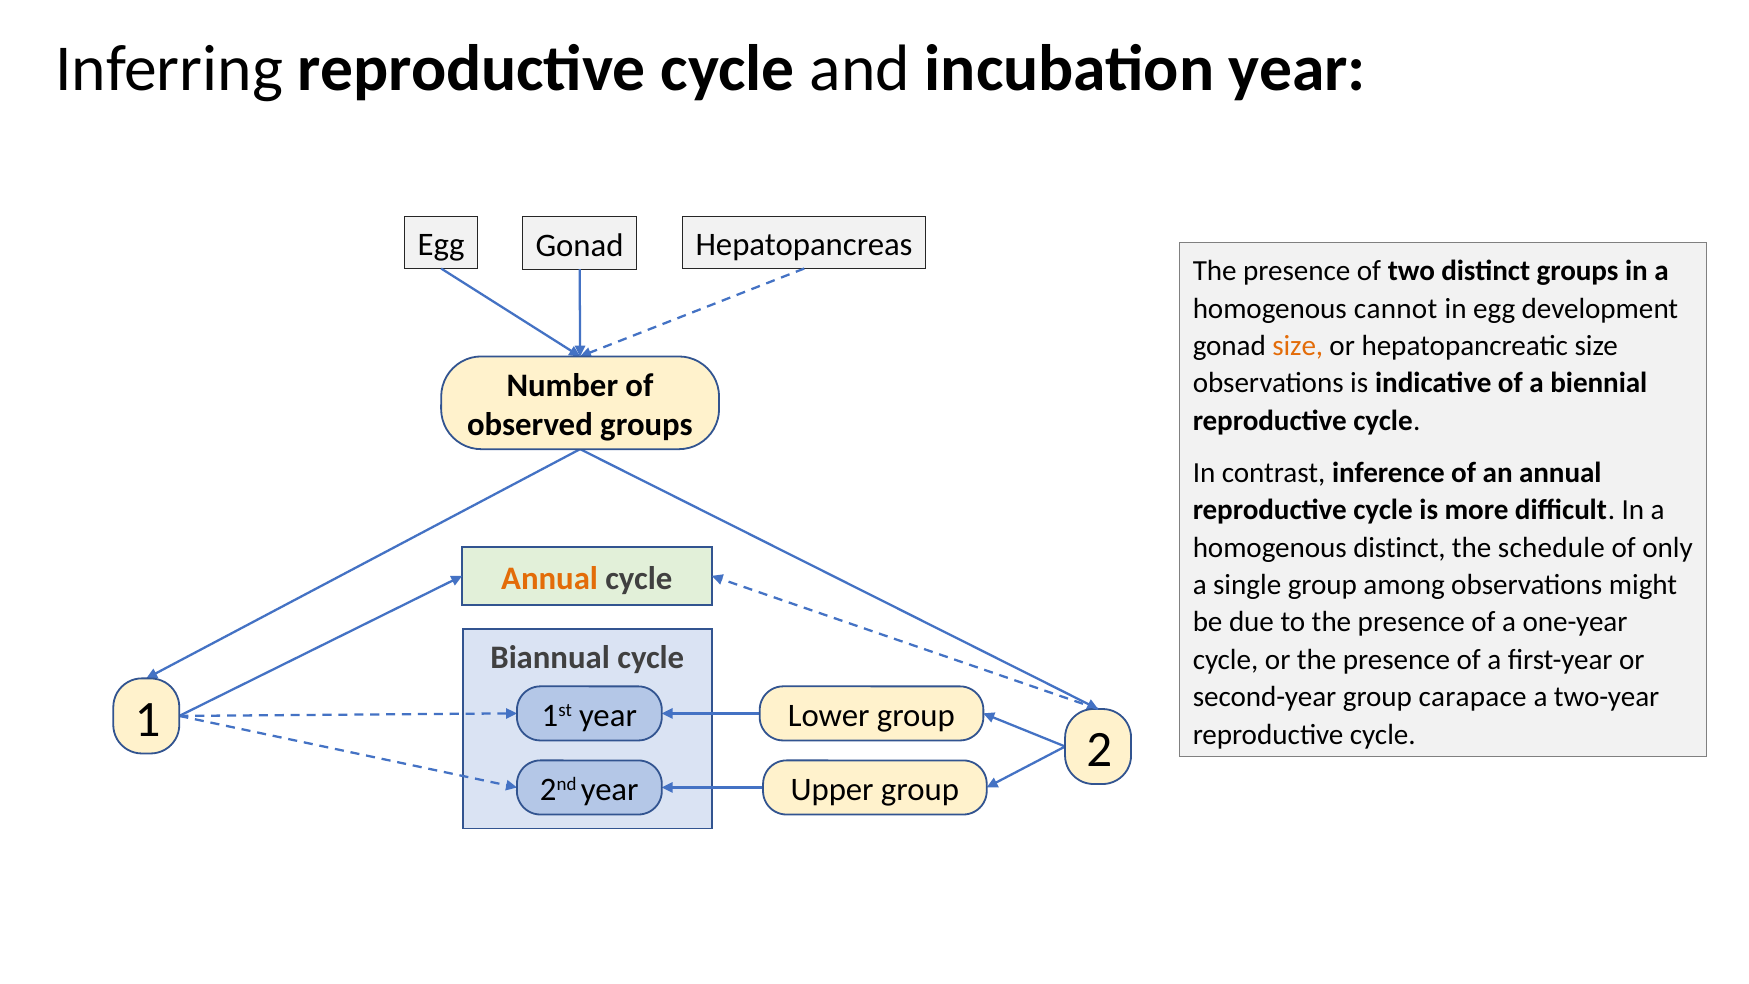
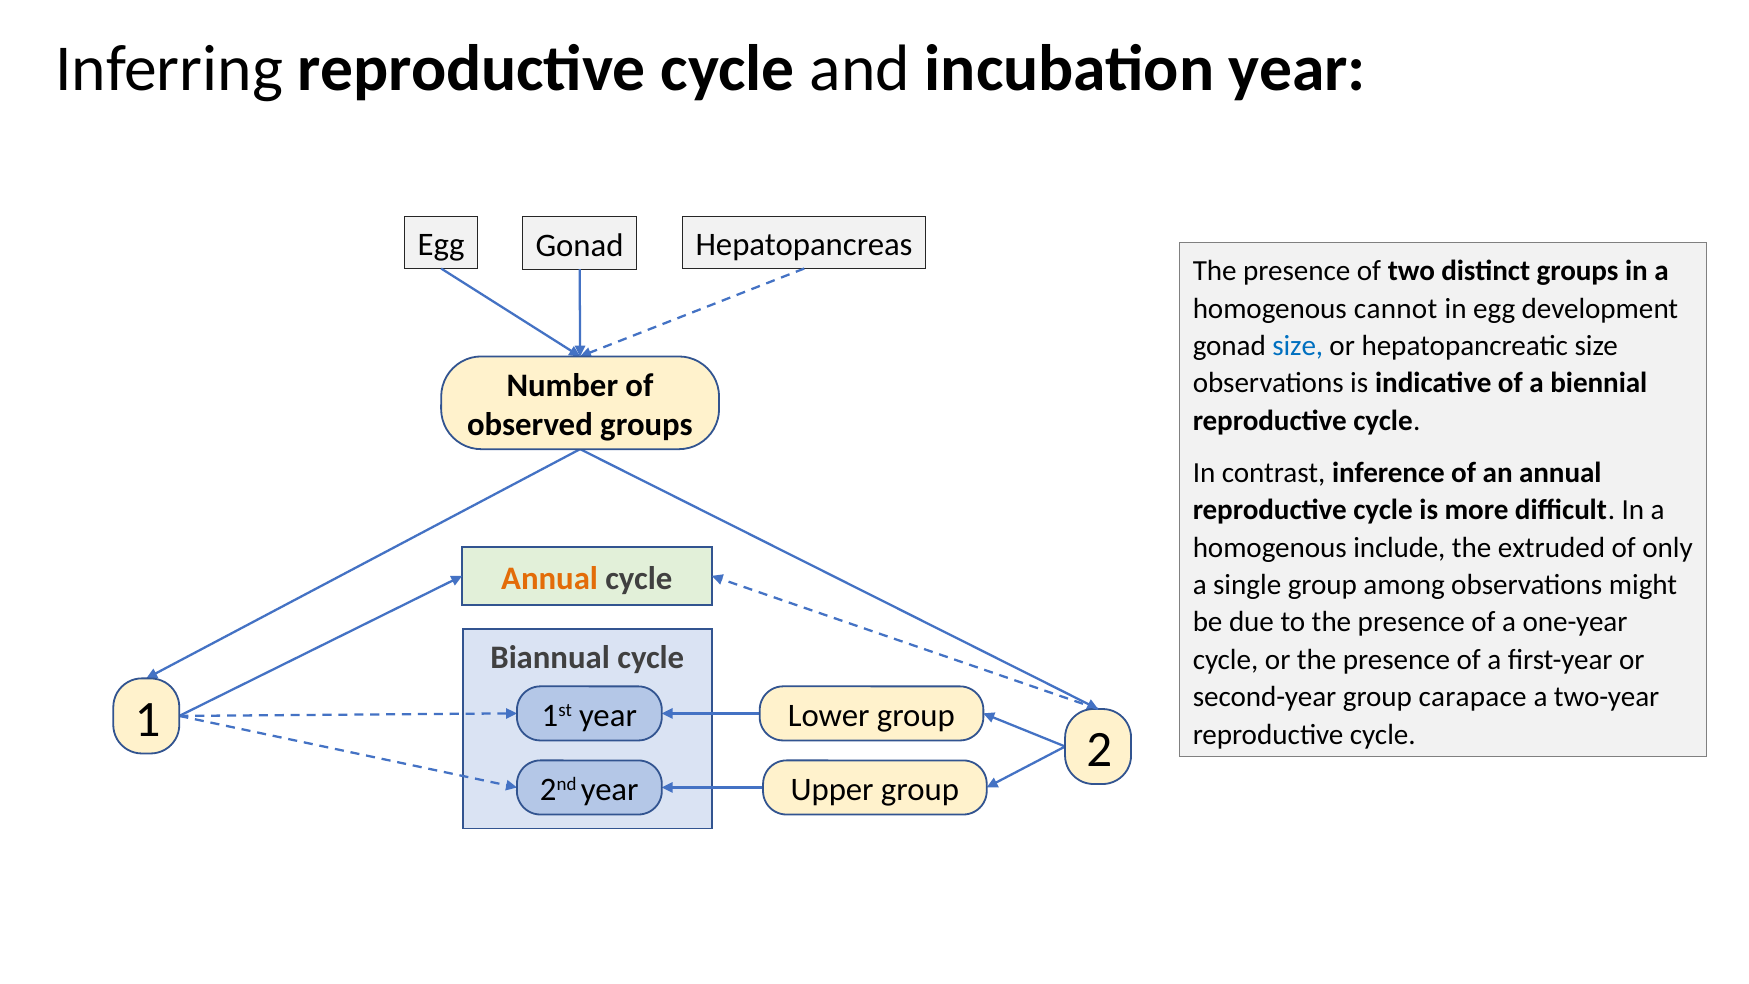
size colour: orange -> blue (1298, 346)
homogenous distinct: distinct -> include (1399, 547)
schedule: schedule -> extruded (1551, 547)
